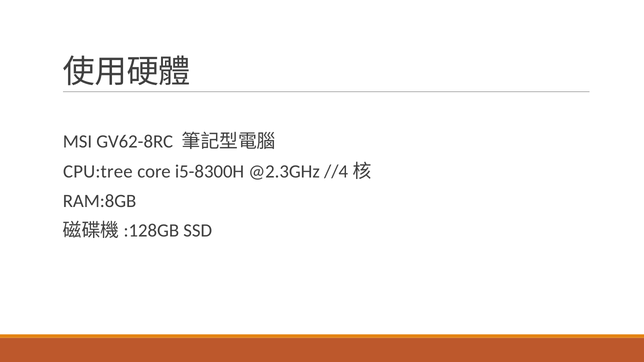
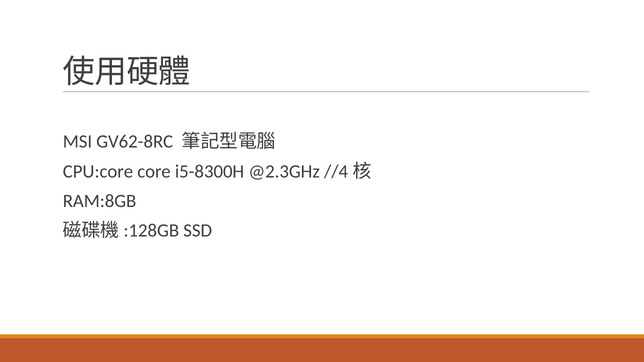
CPU:tree: CPU:tree -> CPU:core (98, 172)
